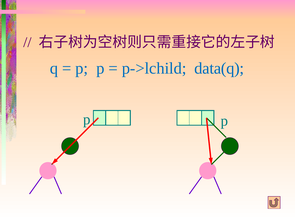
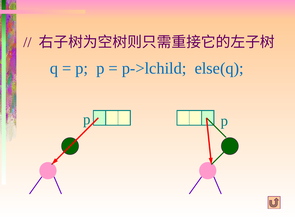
data(q: data(q -> else(q (219, 68)
